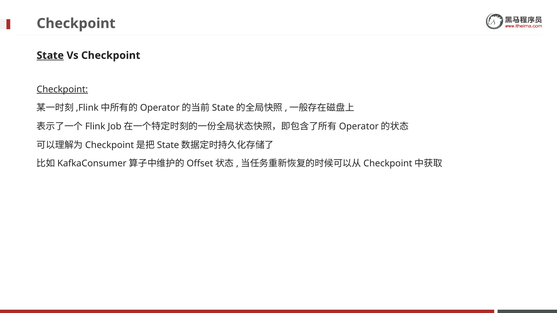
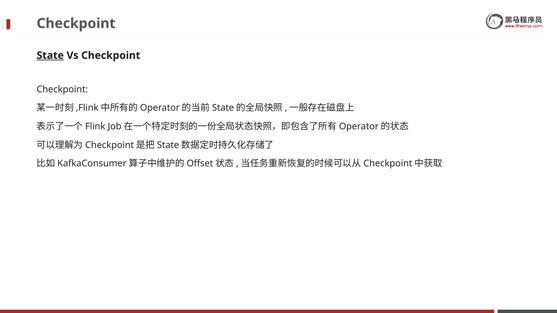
Checkpoint underline: present -> none (62, 89)
